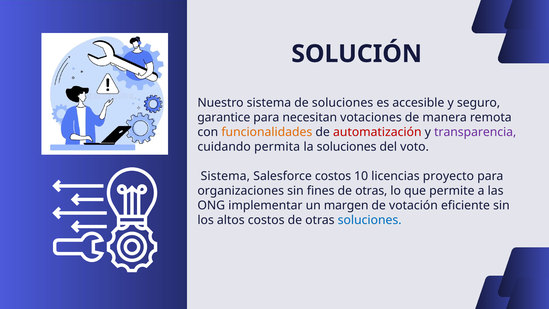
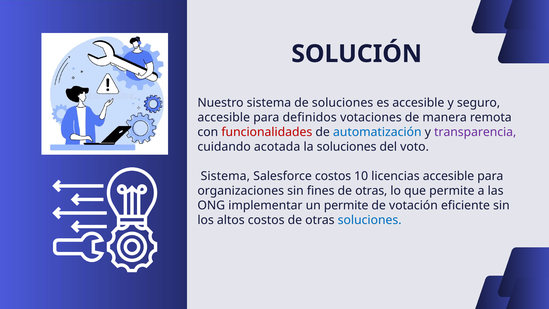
garantice: garantice -> accesible (224, 117)
necesitan: necesitan -> definidos (310, 117)
funcionalidades colour: orange -> red (267, 132)
automatización colour: red -> blue (377, 132)
permita: permita -> acotada (277, 147)
licencias proyecto: proyecto -> accesible (448, 176)
un margen: margen -> permite (346, 205)
